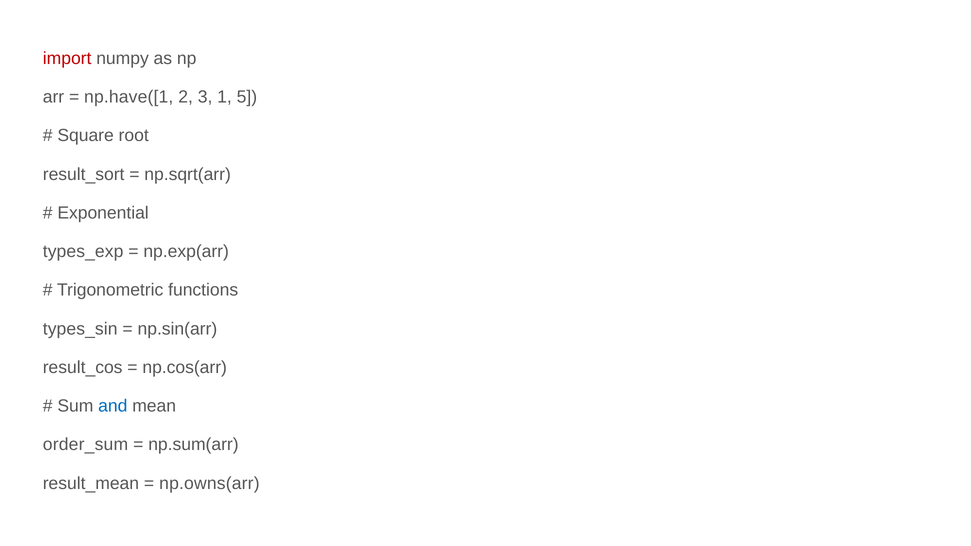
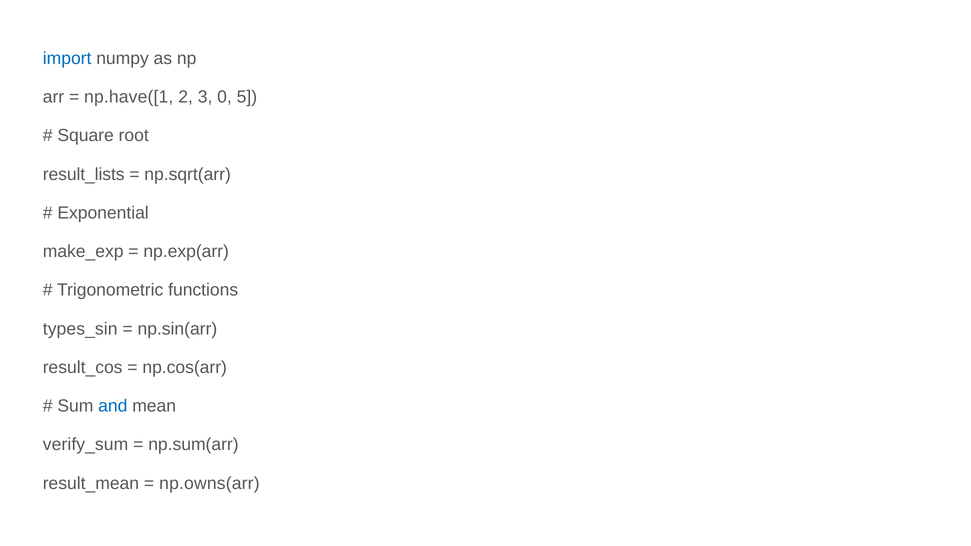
import colour: red -> blue (67, 58)
1: 1 -> 0 (225, 97)
result_sort: result_sort -> result_lists (84, 174)
types_exp: types_exp -> make_exp (83, 252)
order_sum: order_sum -> verify_sum (86, 445)
